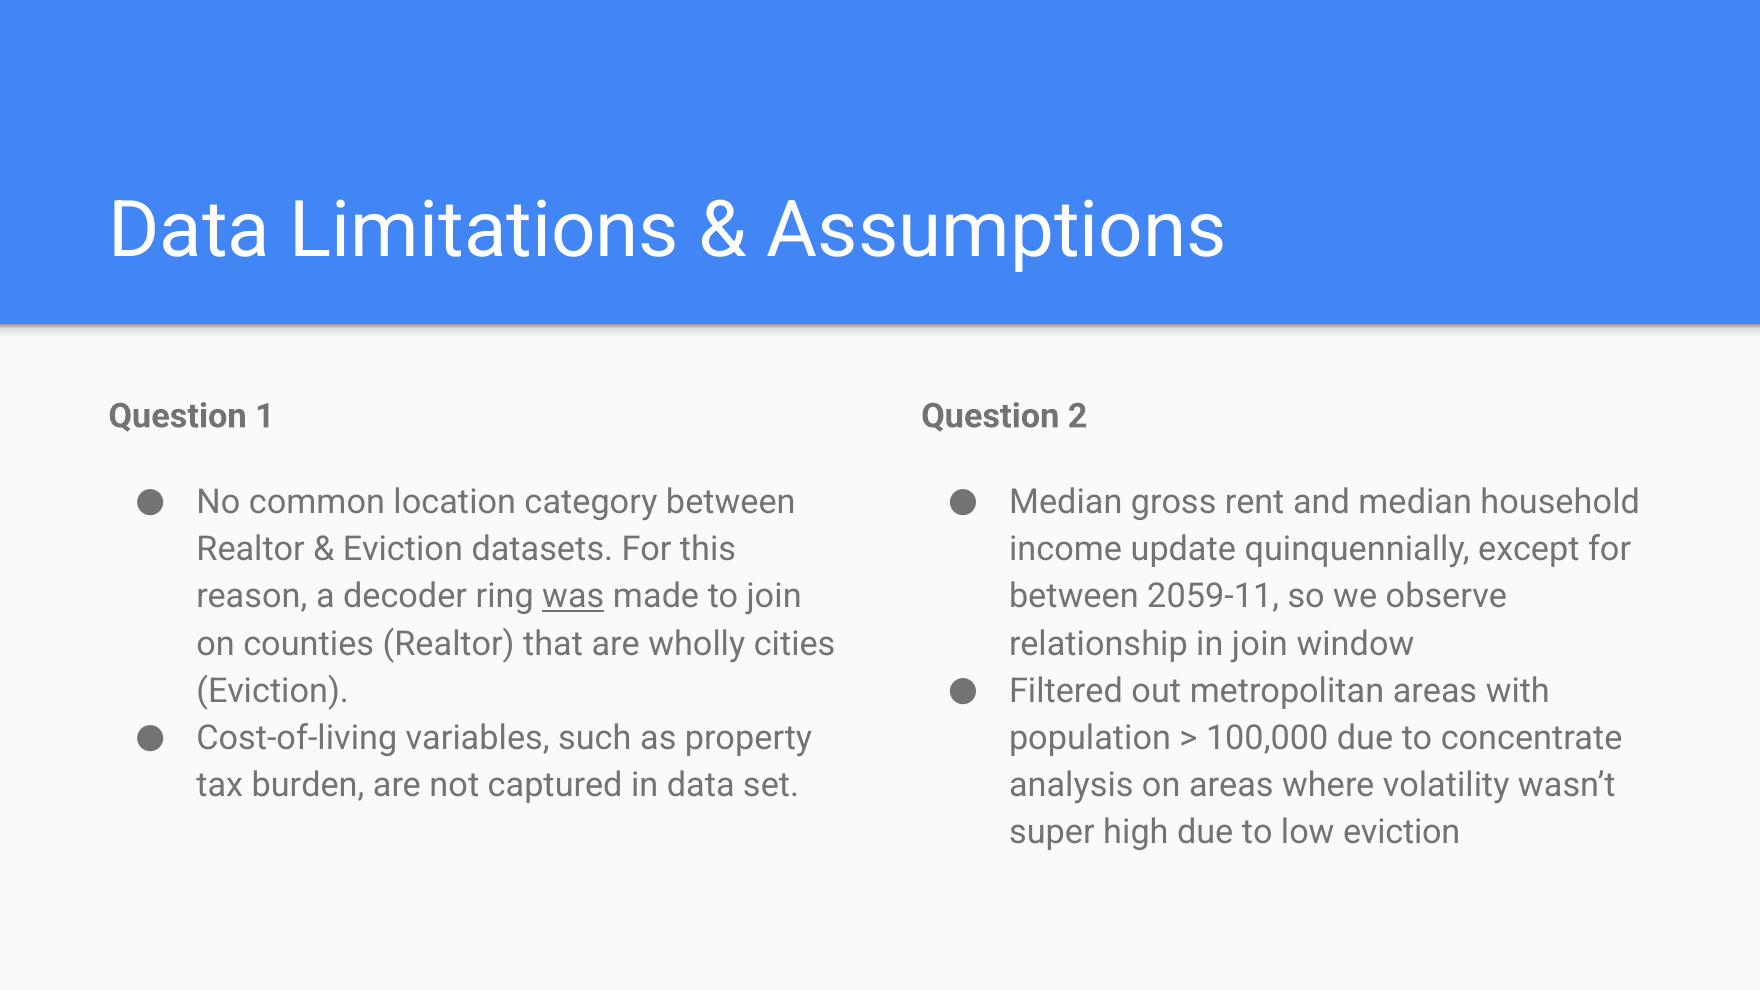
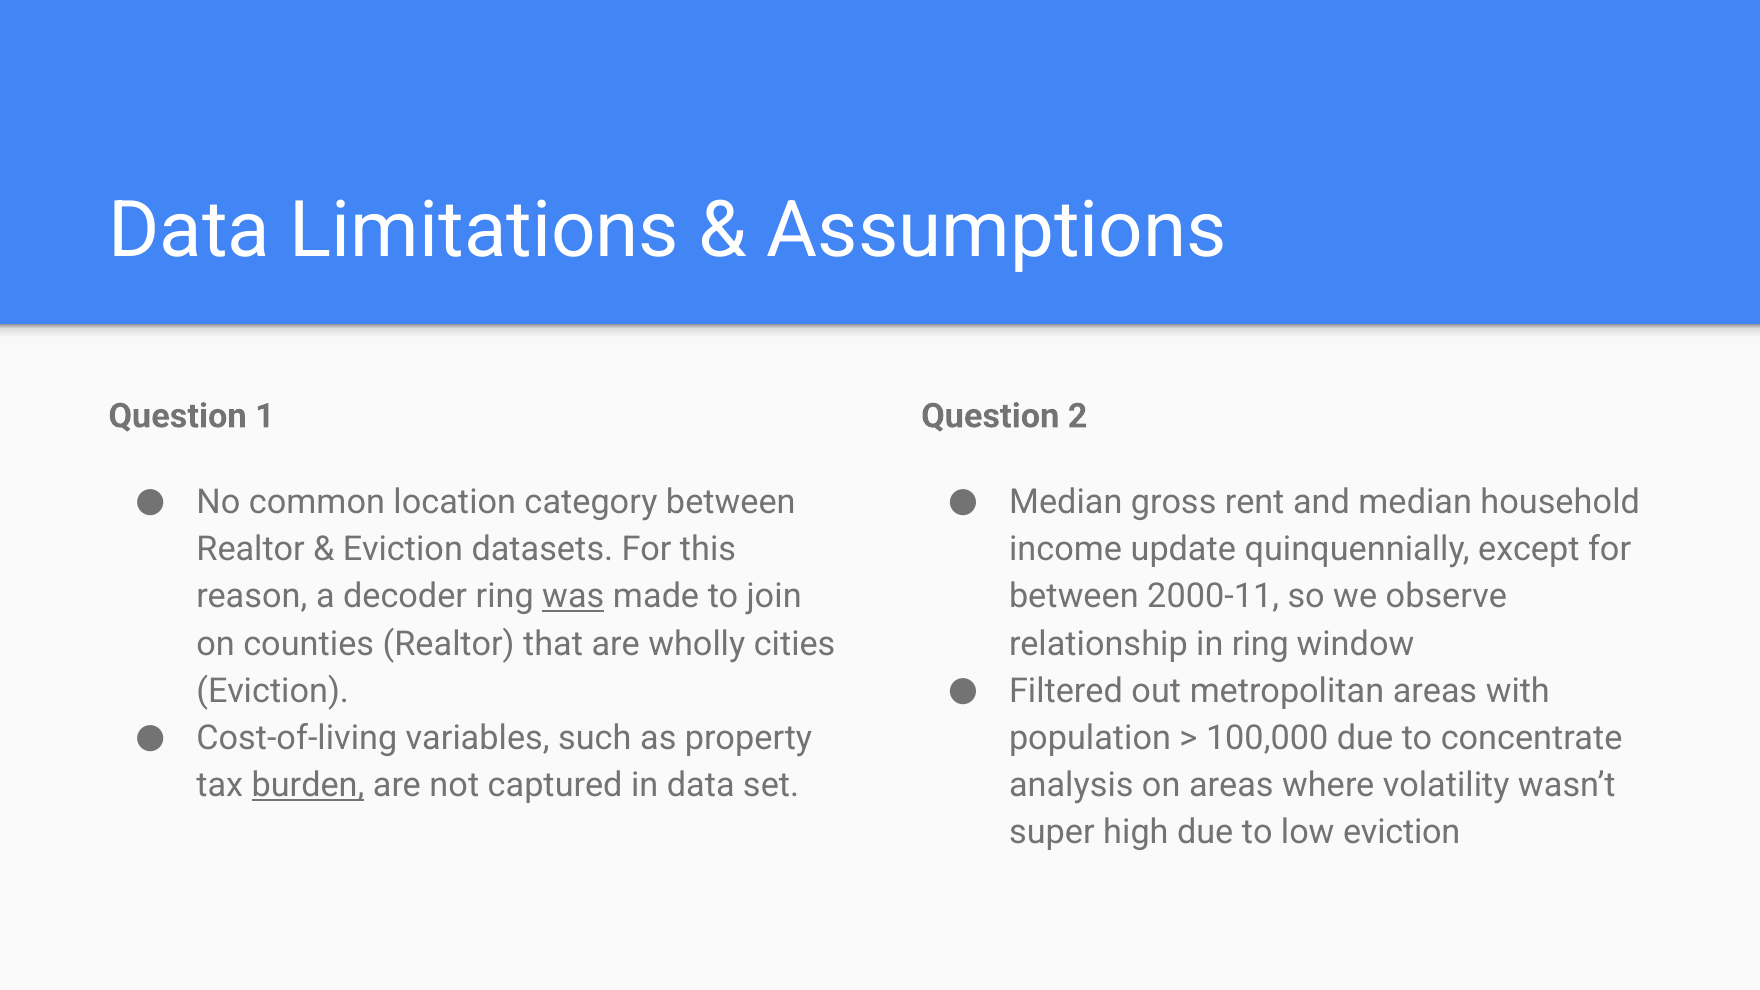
2059-11: 2059-11 -> 2000-11 (1213, 597)
in join: join -> ring (1260, 644)
burden underline: none -> present (308, 785)
